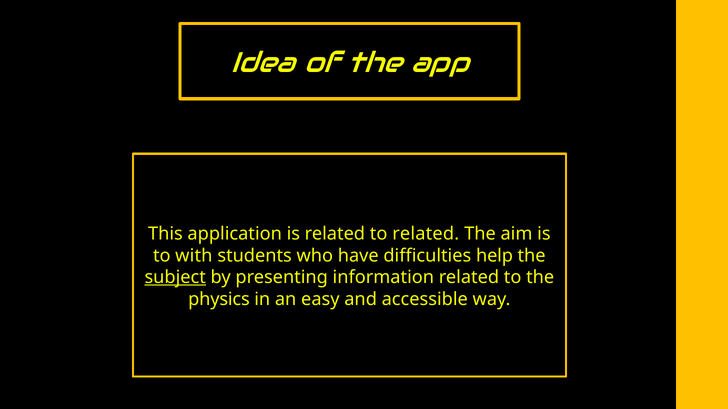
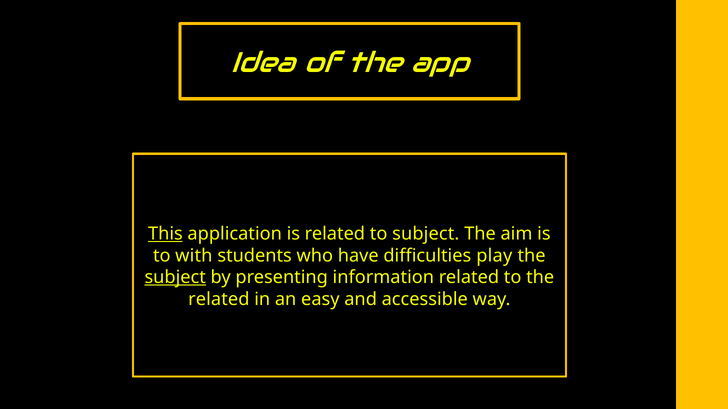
This underline: none -> present (165, 234)
to related: related -> subject (426, 234)
help: help -> play (494, 256)
physics: physics -> related (219, 300)
